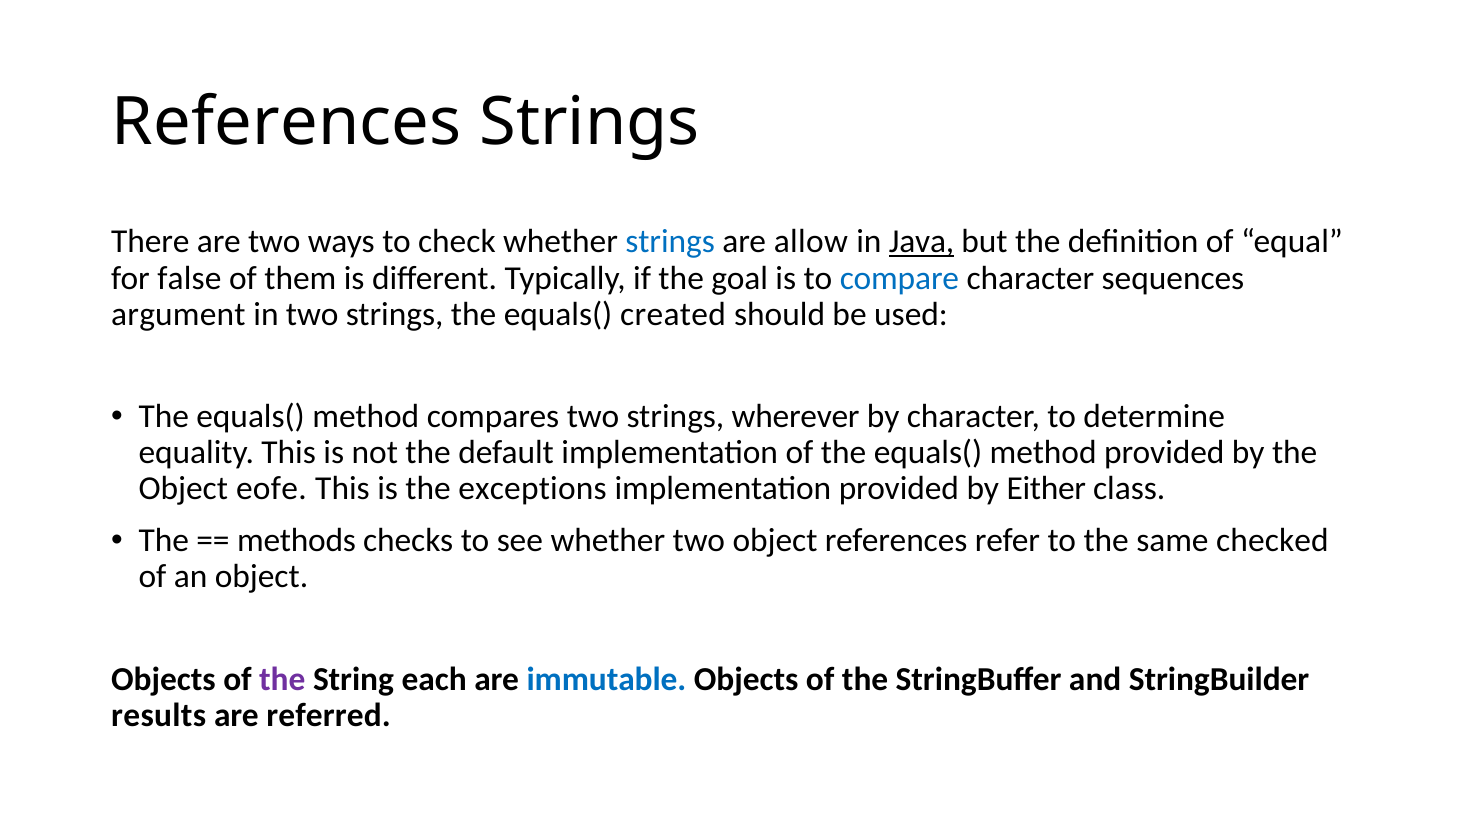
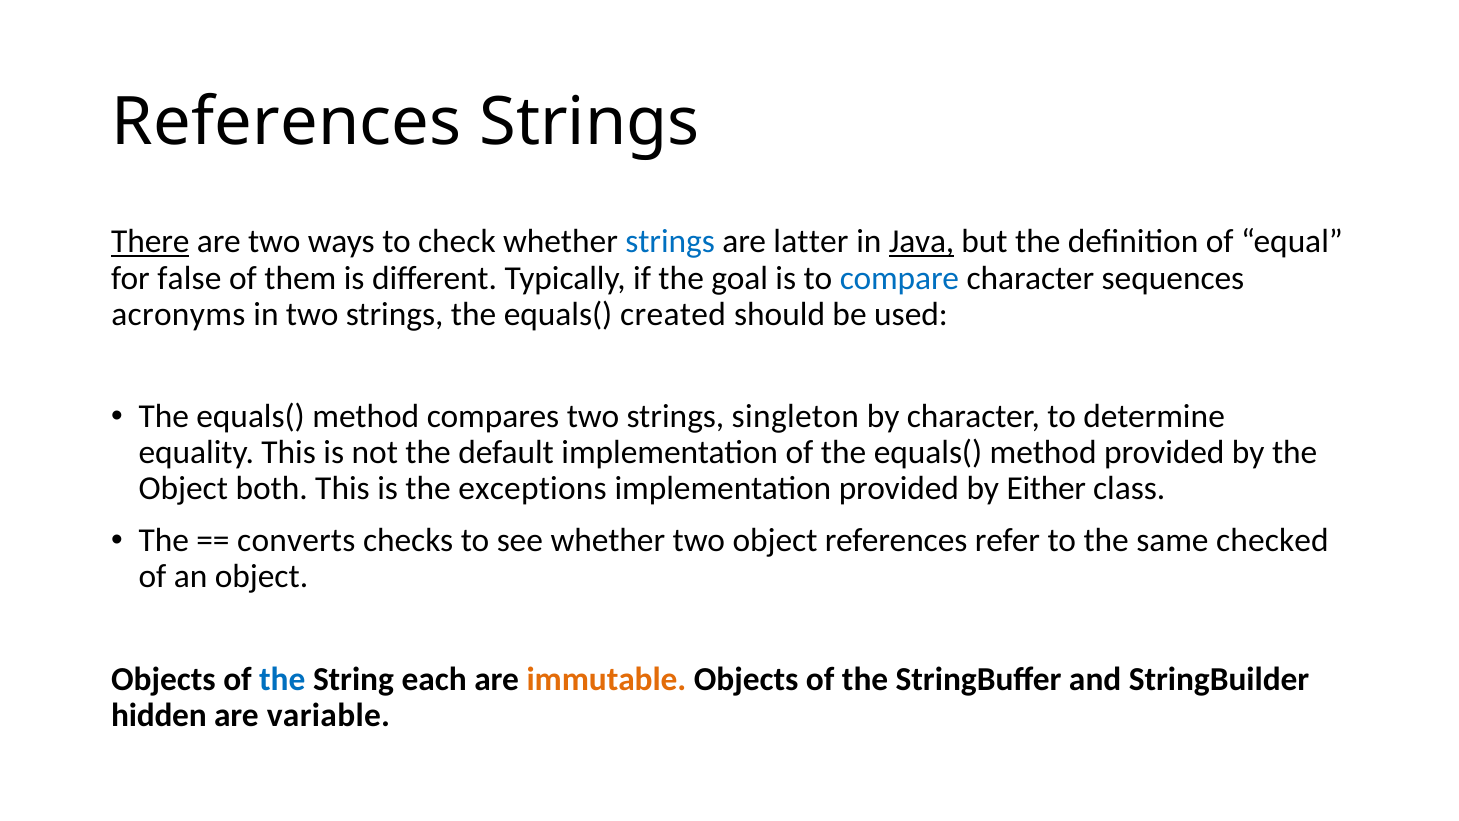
There underline: none -> present (150, 242)
allow: allow -> latter (811, 242)
argument: argument -> acronyms (178, 314)
wherever: wherever -> singleton (795, 417)
eofe: eofe -> both (272, 489)
methods: methods -> converts (296, 540)
the colour: purple -> blue (282, 679)
immutable colour: blue -> orange (606, 679)
results: results -> hidden (159, 715)
referred: referred -> variable (328, 715)
